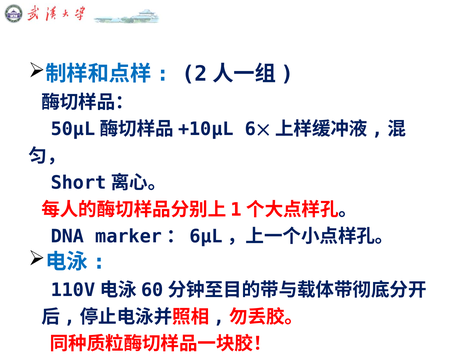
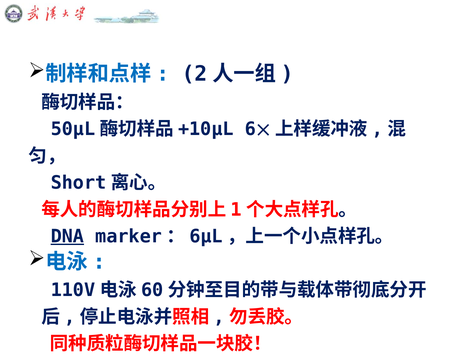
DNA underline: none -> present (67, 236)
